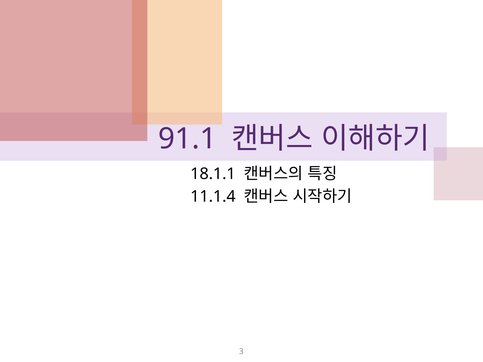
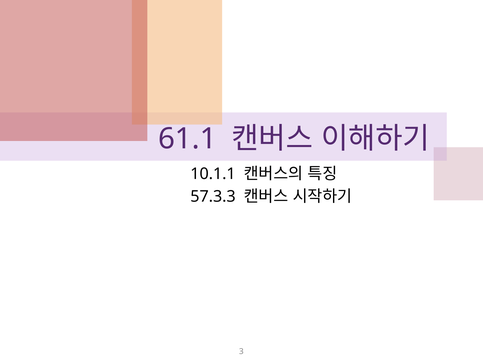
91.1: 91.1 -> 61.1 (187, 139)
18.1.1: 18.1.1 -> 10.1.1 (213, 174)
11.1.4: 11.1.4 -> 57.3.3 (213, 197)
